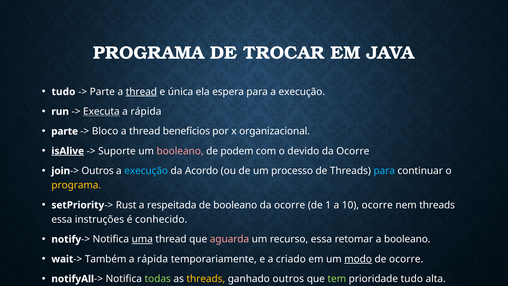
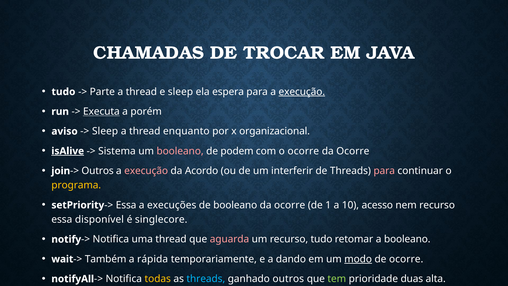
PROGRAMA: PROGRAMA -> CHAMADAS (149, 53)
thread underline: present -> none (141, 92)
e única: única -> sleep (180, 92)
execução underline: none -> present (302, 92)
rápida: rápida -> porém (146, 111)
parte: parte -> aviso (65, 131)
Bloco: Bloco -> Sleep (105, 131)
benefícios: benefícios -> enquanto (186, 131)
Suporte: Suporte -> Sistema (117, 151)
o devido: devido -> ocorre (303, 151)
execução colour: light blue -> pink (146, 171)
processo: processo -> interferir (292, 171)
para colour: light blue -> pink (384, 171)
Rust: Rust -> Essa (126, 205)
respeitada: respeitada -> execuções (172, 205)
10 ocorre: ocorre -> acesso (377, 205)
nem threads: threads -> recurso (437, 205)
instruções: instruções -> disponível (99, 219)
conhecido: conhecido -> singlecore (161, 219)
uma underline: present -> none (142, 239)
recurso essa: essa -> tudo (322, 239)
criado: criado -> dando (291, 259)
todas colour: light green -> yellow (158, 279)
threads colour: yellow -> light blue (206, 279)
prioridade tudo: tudo -> duas (412, 279)
